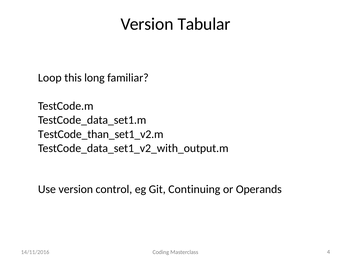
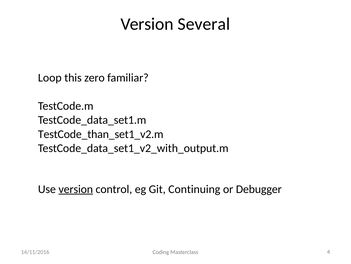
Tabular: Tabular -> Several (204, 24)
long: long -> zero (94, 78)
version underline: none -> present (76, 189)
Operands: Operands -> Debugger (259, 189)
